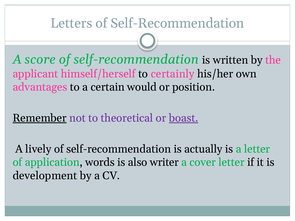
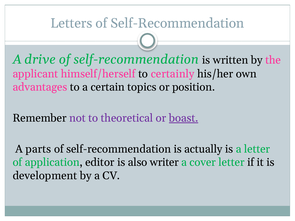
score: score -> drive (40, 60)
would: would -> topics (142, 87)
Remember underline: present -> none (40, 118)
lively: lively -> parts (38, 149)
words: words -> editor (100, 162)
